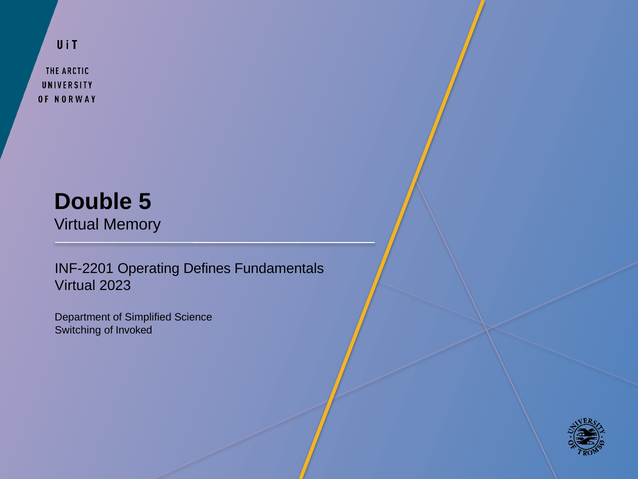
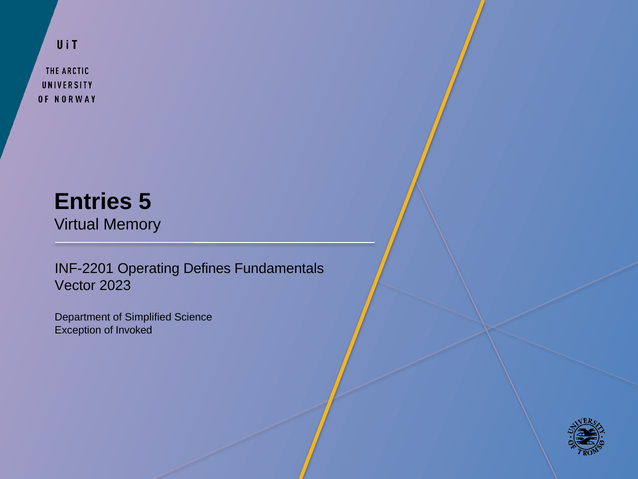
Double: Double -> Entries (93, 201)
Virtual: Virtual -> Vector (75, 285)
Switching: Switching -> Exception (78, 330)
